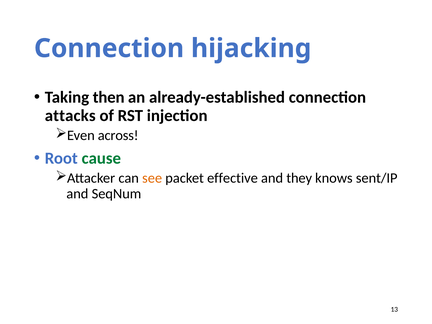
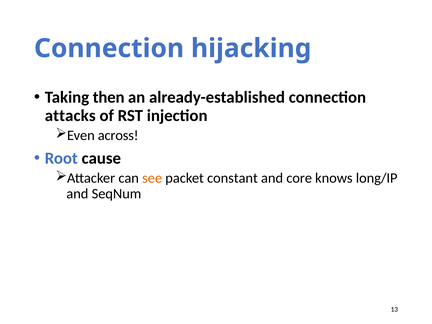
cause colour: green -> black (101, 158)
effective: effective -> constant (232, 178)
they: they -> core (299, 178)
sent/IP: sent/IP -> long/IP (377, 178)
